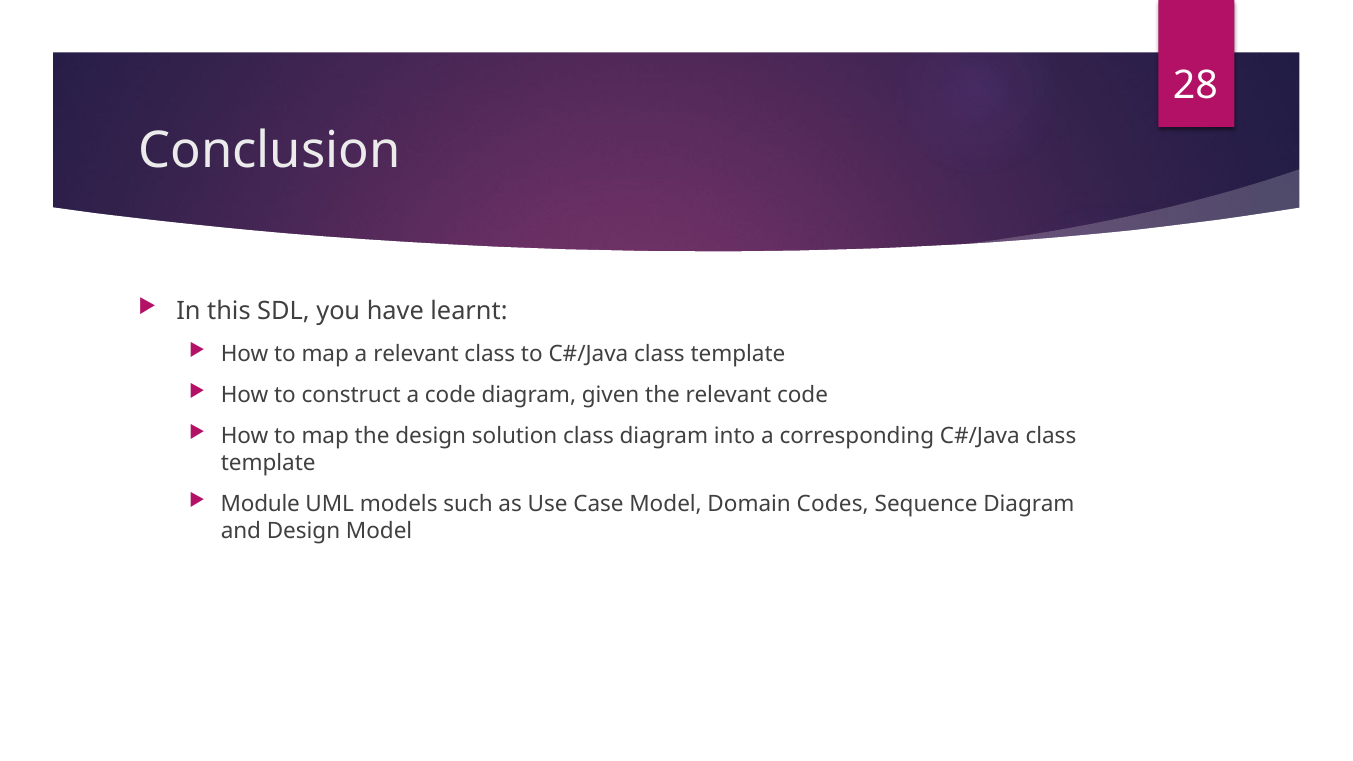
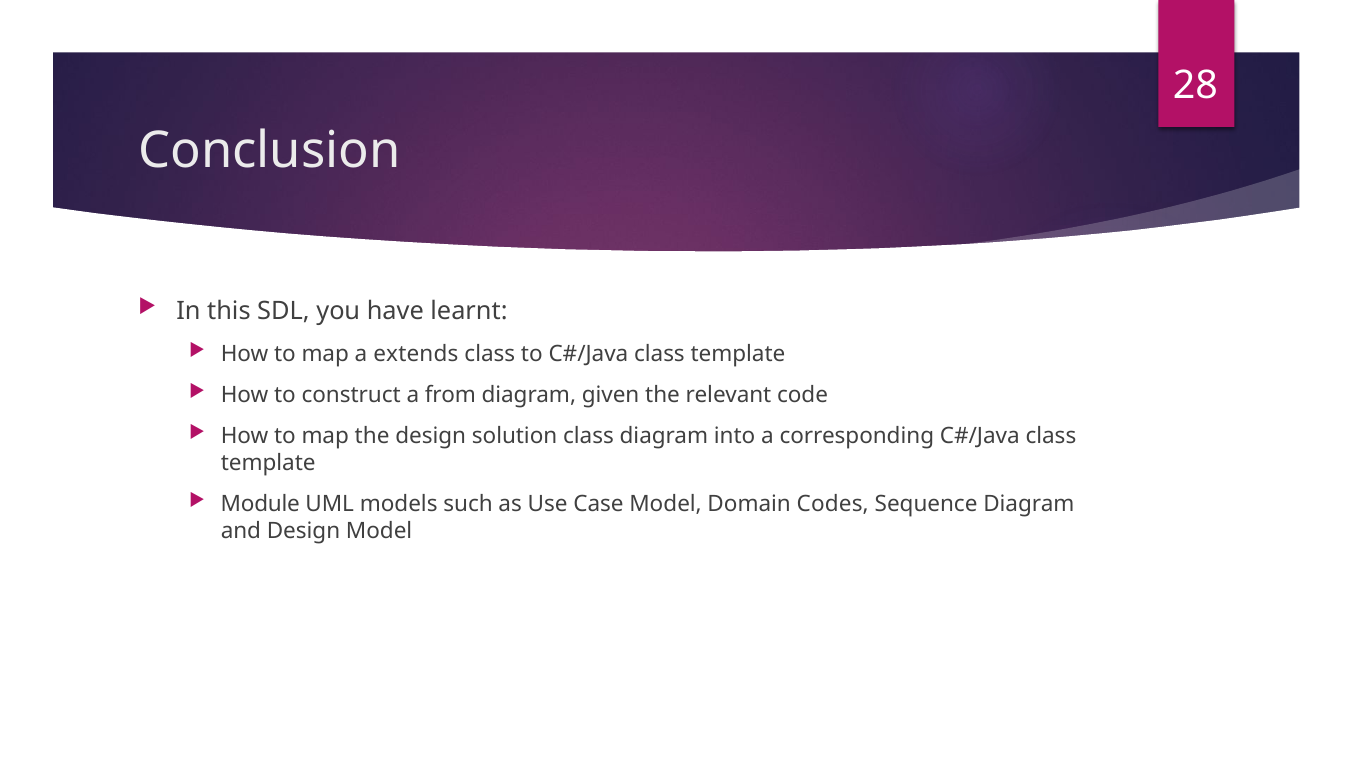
a relevant: relevant -> extends (416, 354)
a code: code -> from (450, 395)
